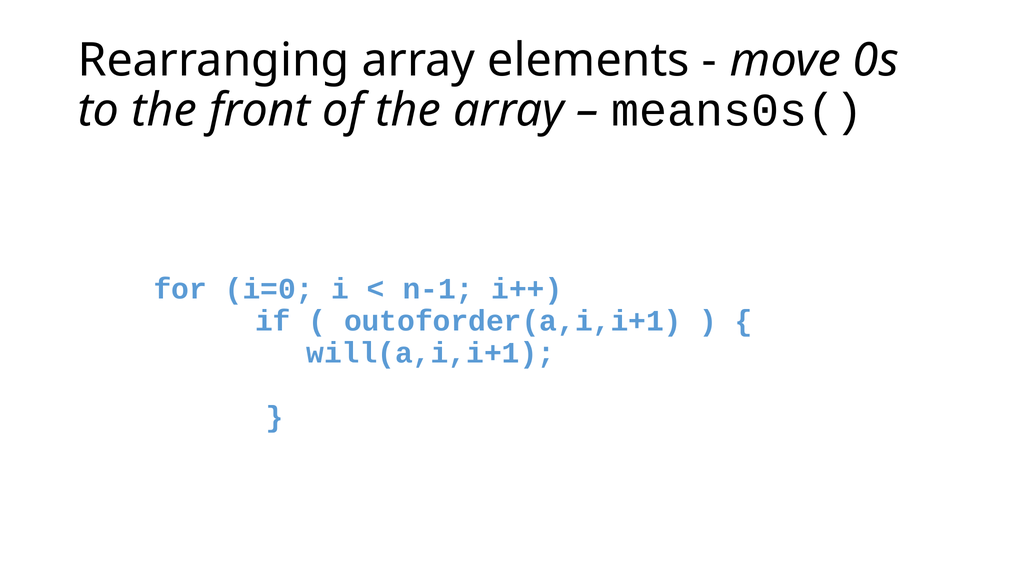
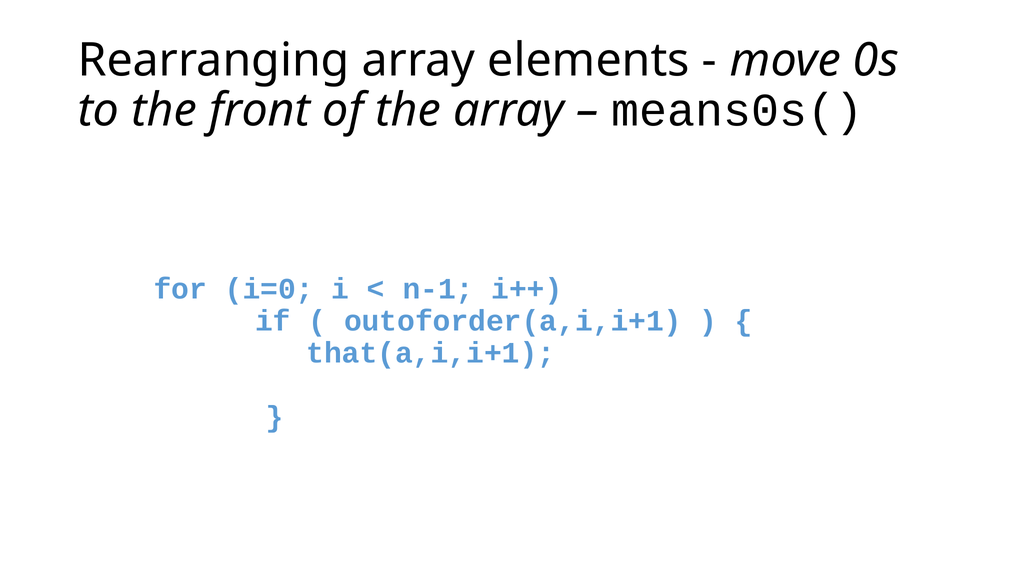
will(a,i,i+1: will(a,i,i+1 -> that(a,i,i+1 (431, 353)
